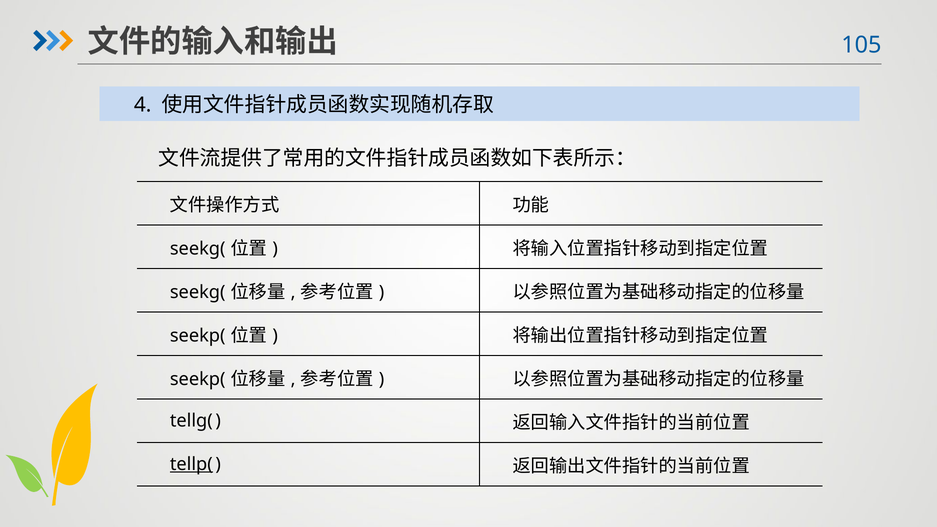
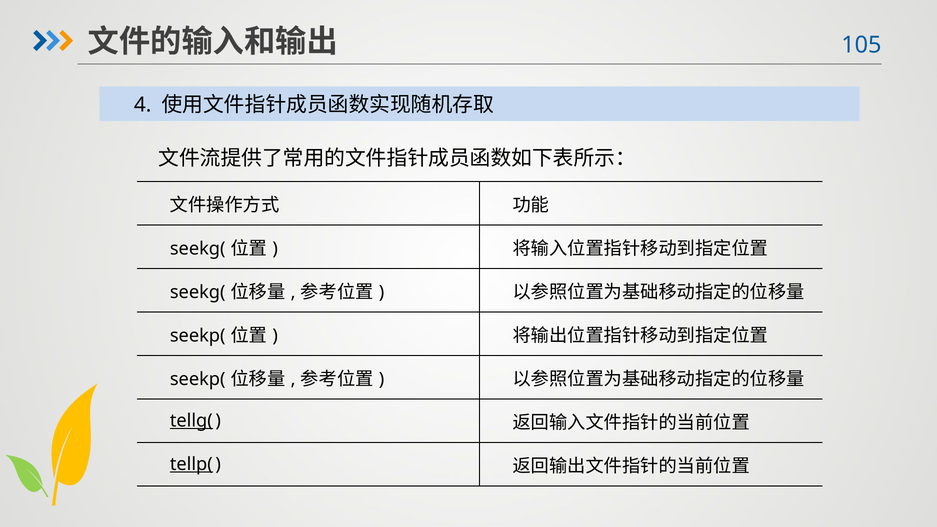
tellg( underline: none -> present (191, 421)
